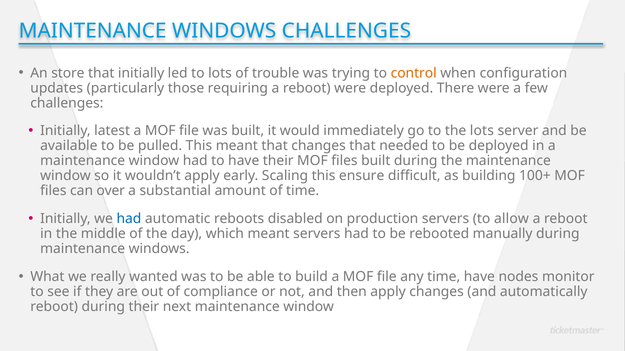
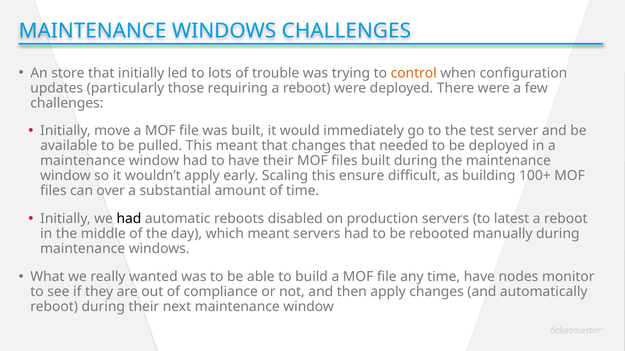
latest: latest -> move (112, 131)
the lots: lots -> test (482, 131)
had colour: blue -> black (129, 219)
allow: allow -> latest (512, 219)
